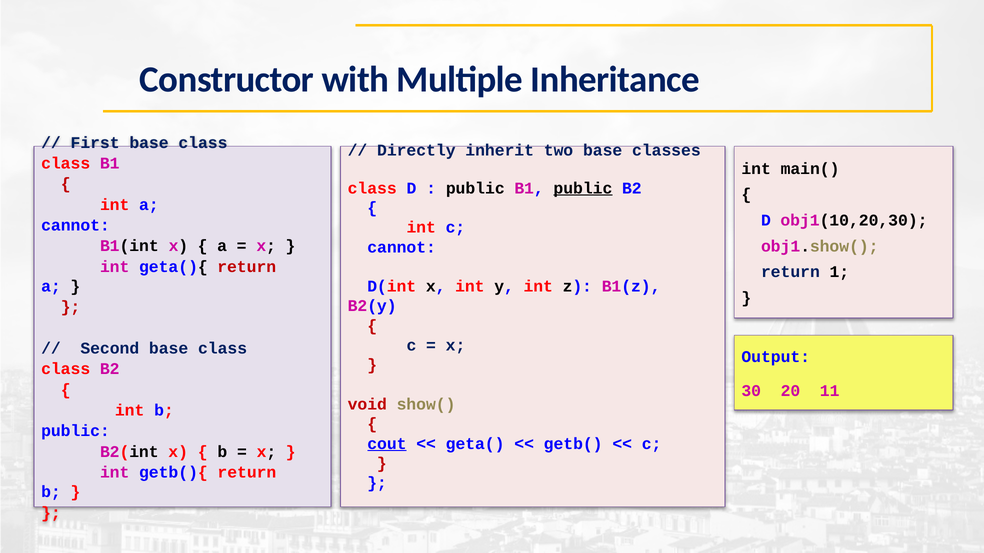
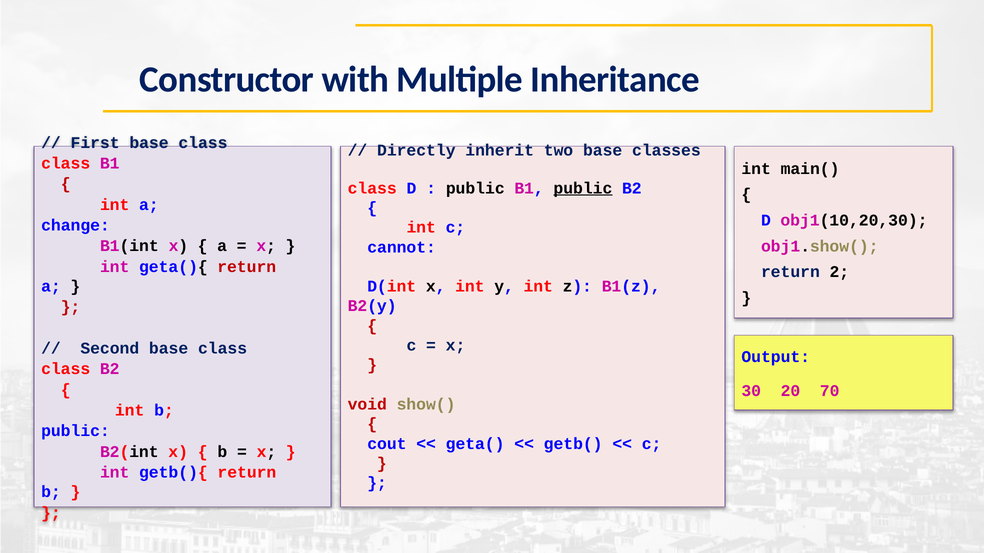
cannot: cannot -> change (76, 226)
1: 1 -> 2 (839, 272)
11: 11 -> 70 (830, 391)
cout underline: present -> none (387, 444)
